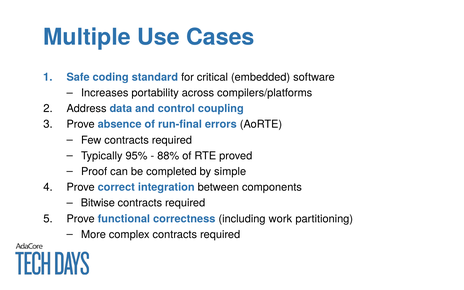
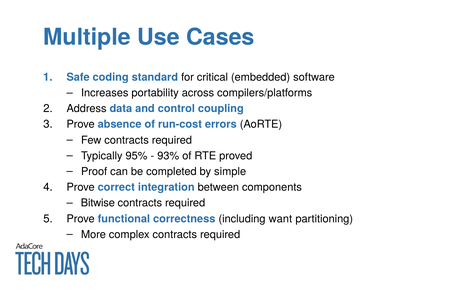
run-final: run-final -> run-cost (180, 124)
88%: 88% -> 93% (168, 156)
work: work -> want (280, 219)
